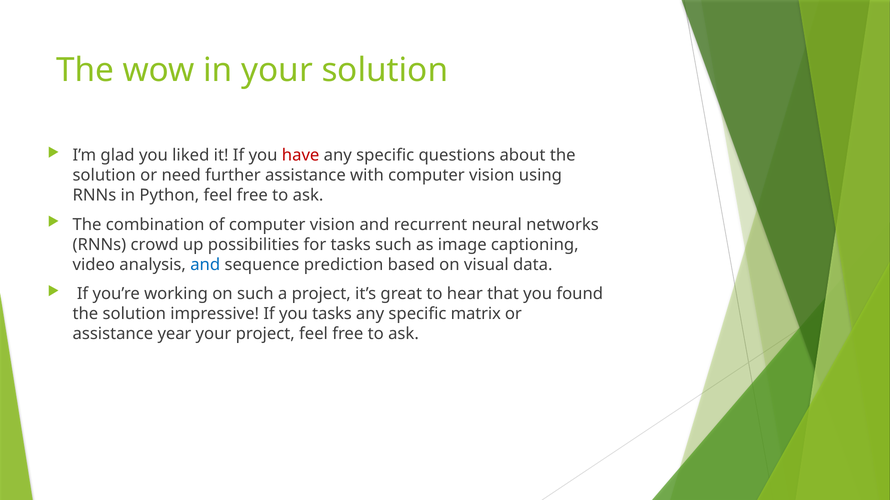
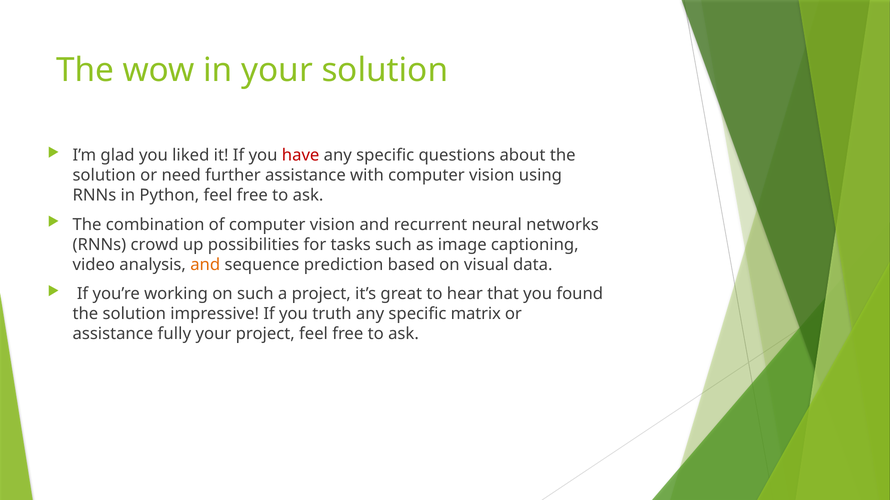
and colour: blue -> orange (205, 265)
you tasks: tasks -> truth (332, 314)
year: year -> fully (174, 334)
